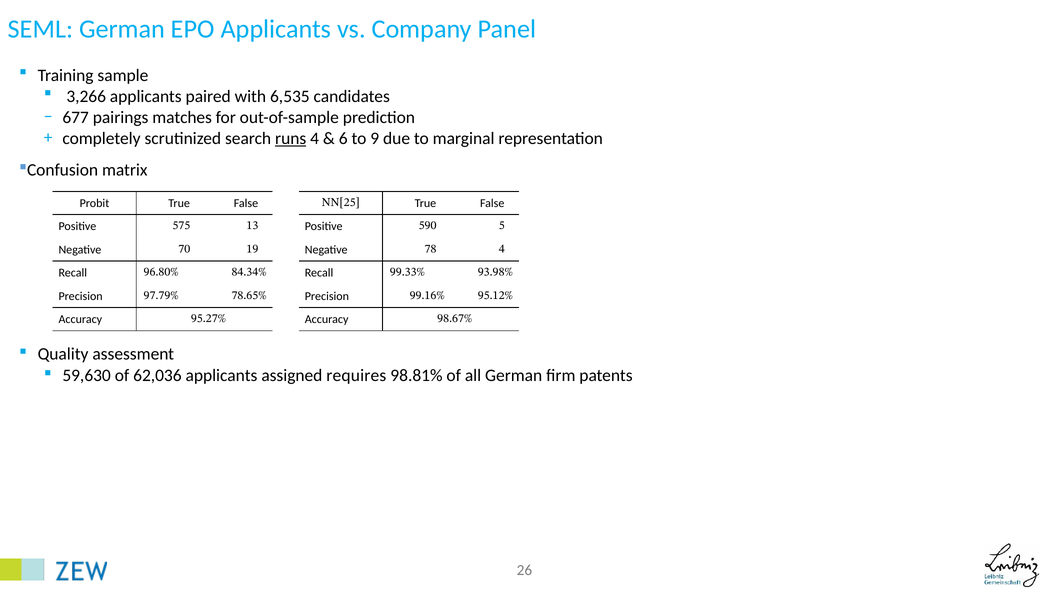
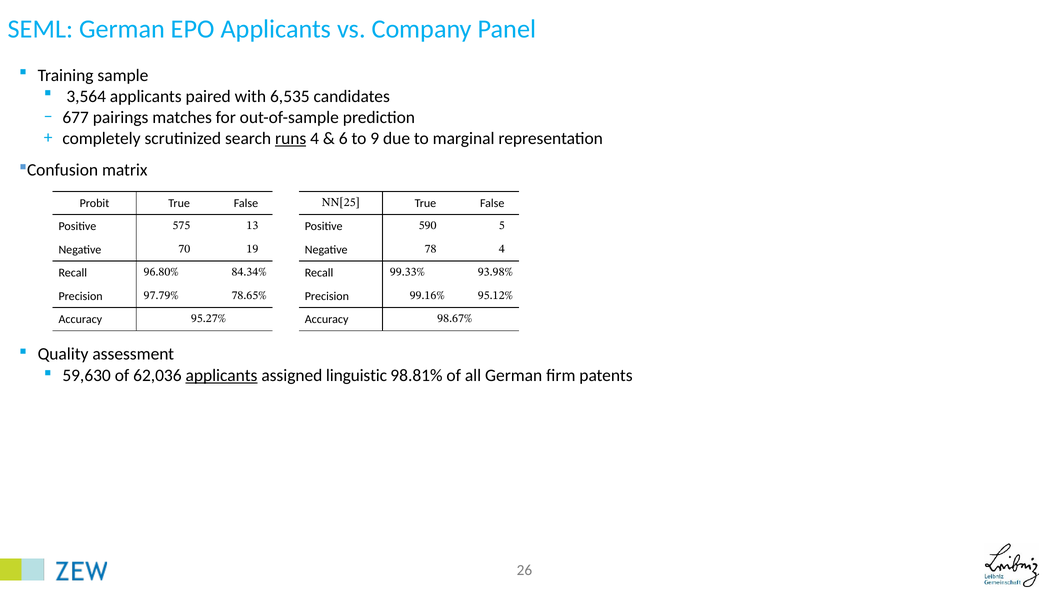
3,266: 3,266 -> 3,564 (86, 96)
applicants underline: none -> present (221, 375)
requires: requires -> linguistic (356, 375)
